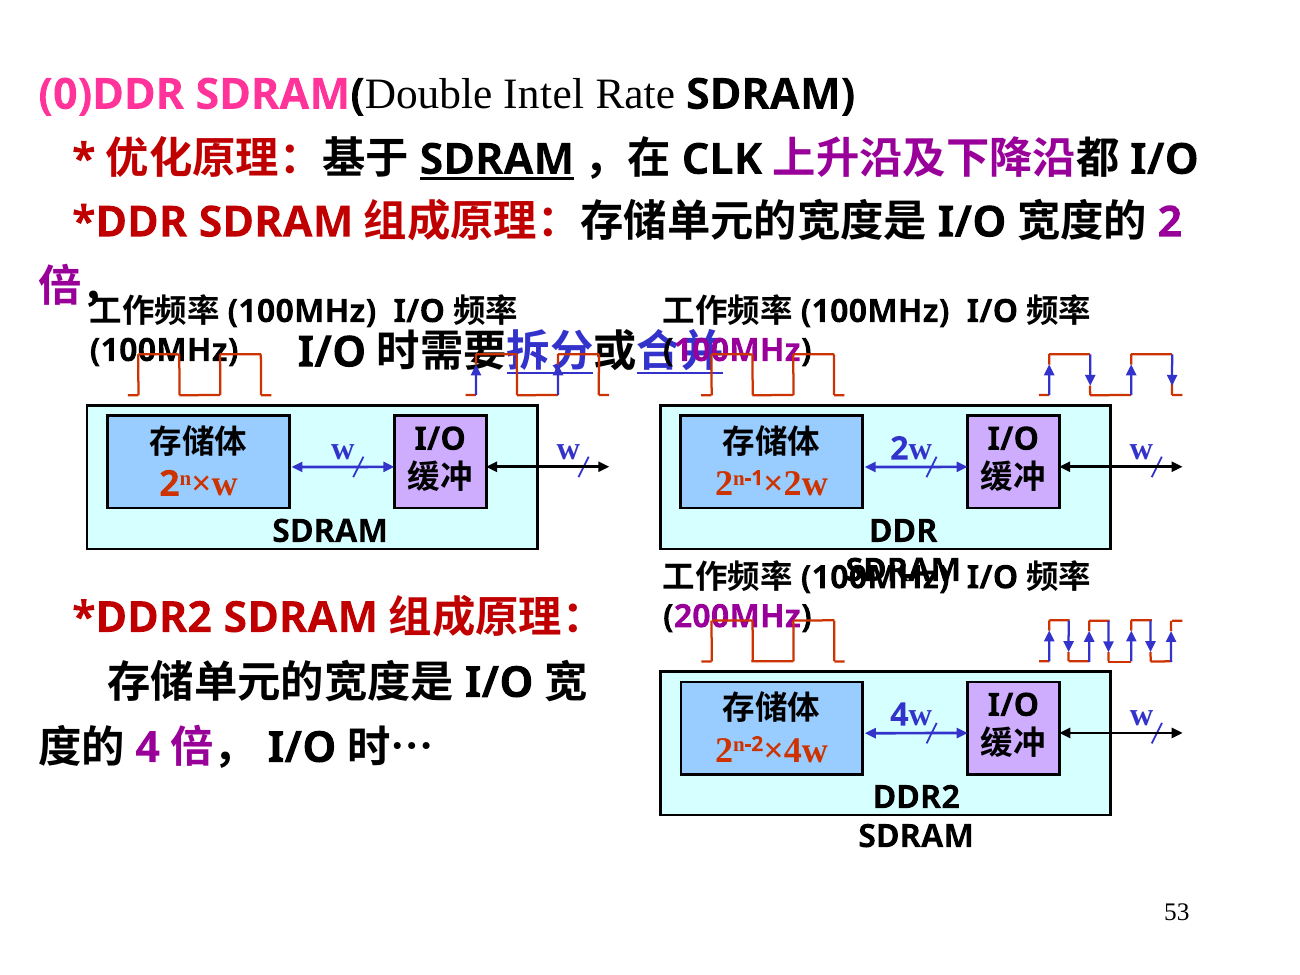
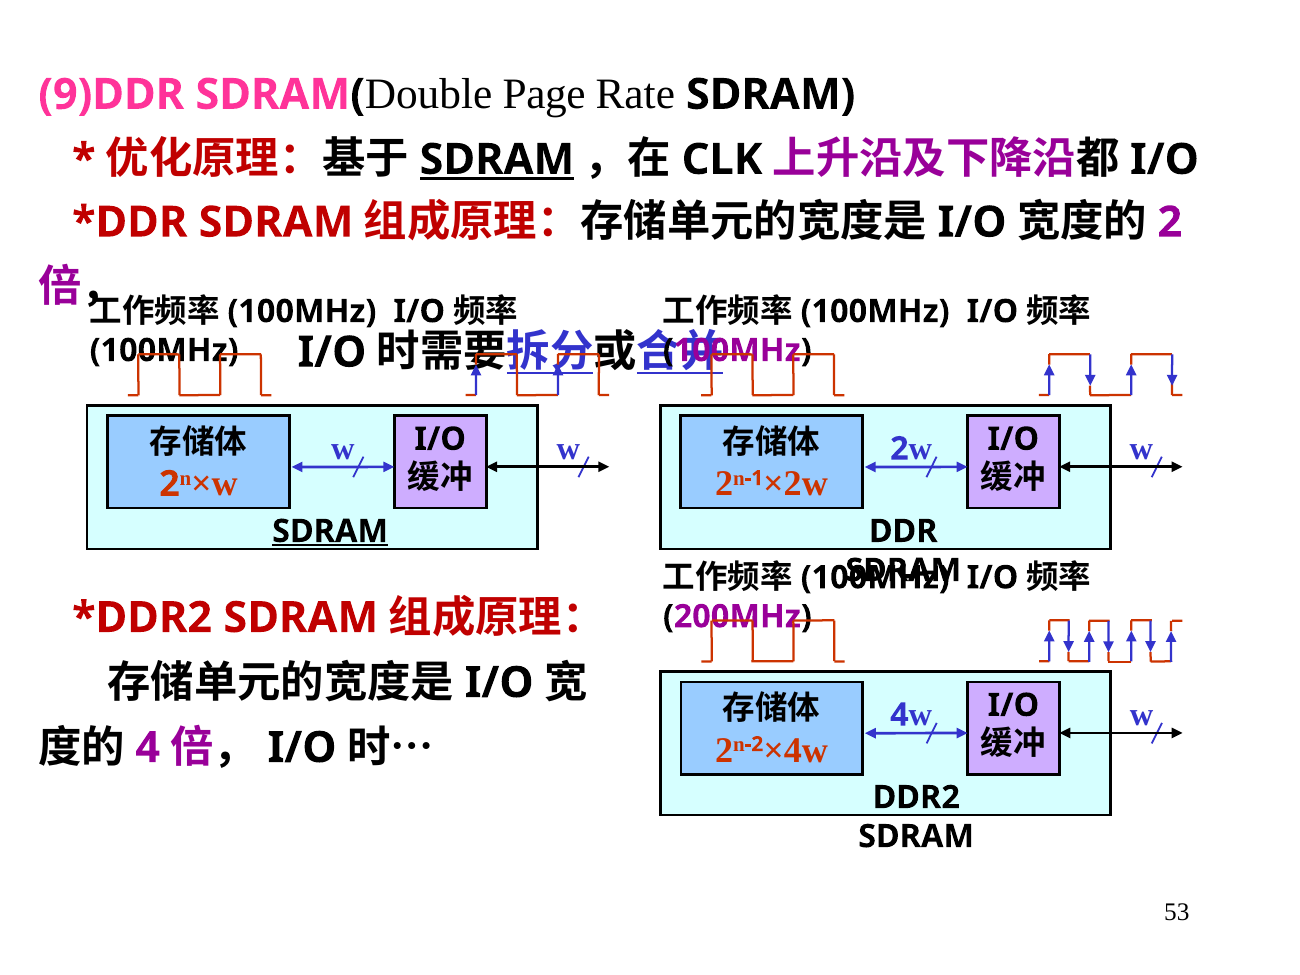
0)DDR: 0)DDR -> 9)DDR (111, 95)
Intel: Intel -> Page (544, 95)
SDRAM underline: none -> present (330, 531)
